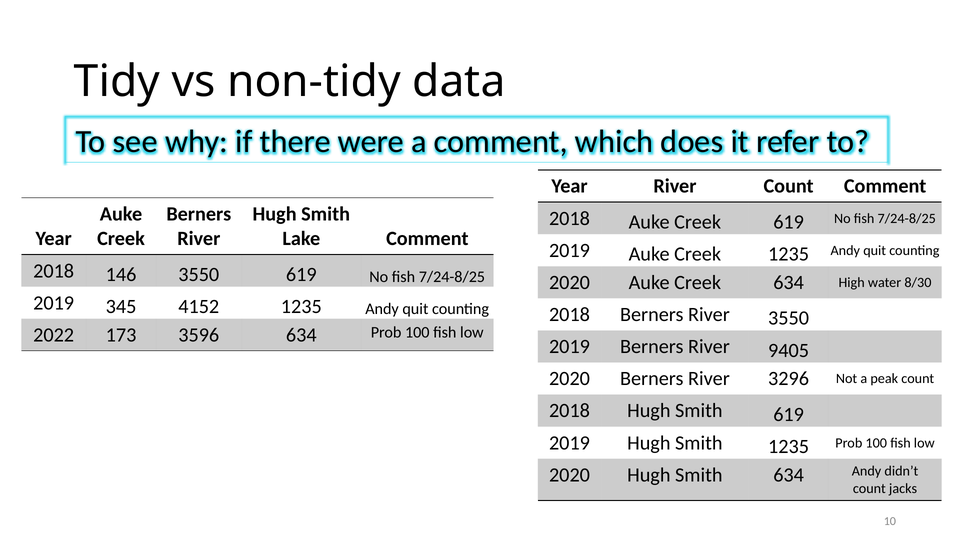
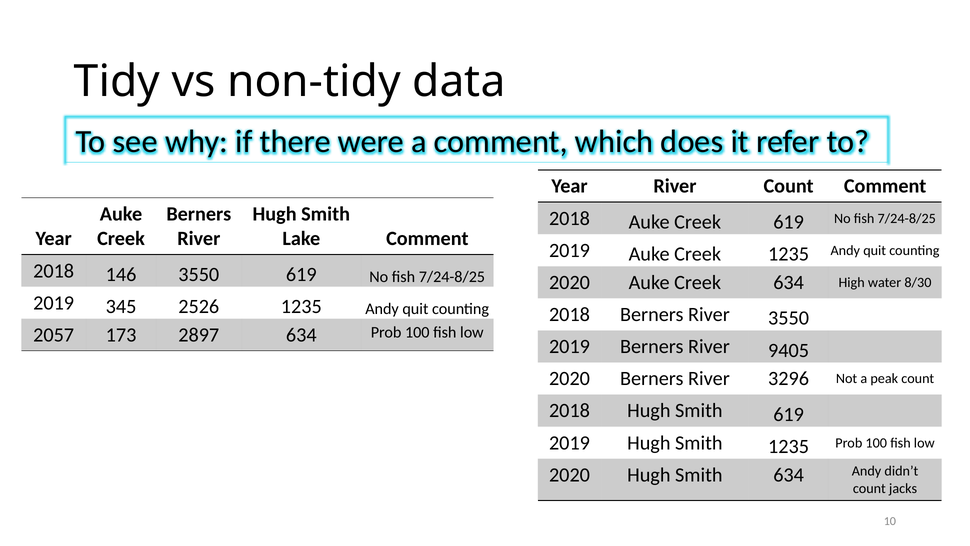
4152: 4152 -> 2526 (199, 306)
2022: 2022 -> 2057 (54, 335)
3596: 3596 -> 2897 (199, 335)
